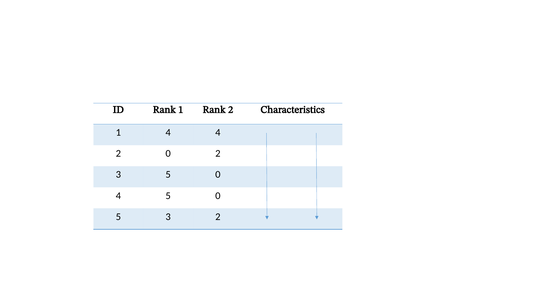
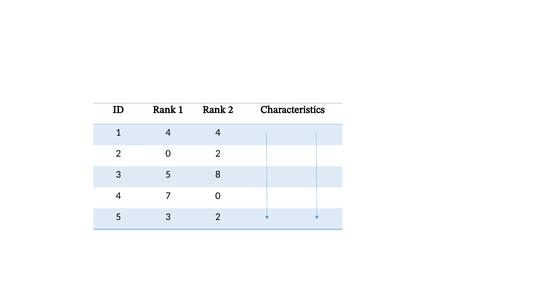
3 5 0: 0 -> 8 (218, 175)
4 5: 5 -> 7 (168, 196)
